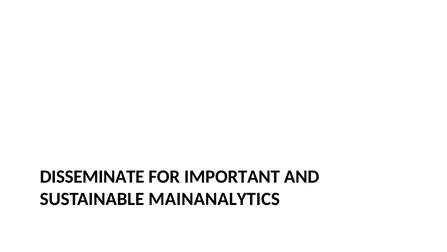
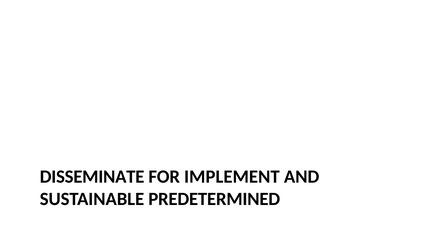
IMPORTANT: IMPORTANT -> IMPLEMENT (232, 176)
MAINANALYTICS: MAINANALYTICS -> PREDETERMINED (214, 199)
